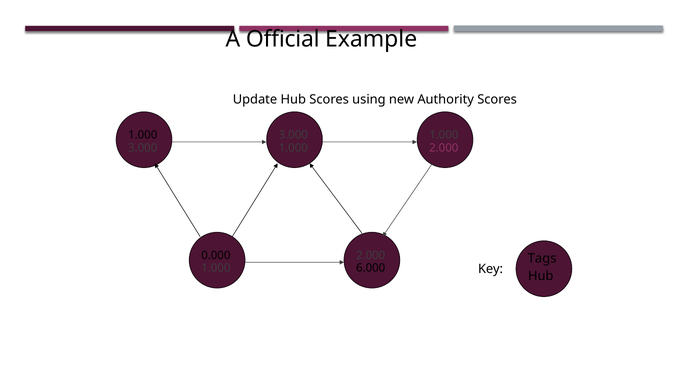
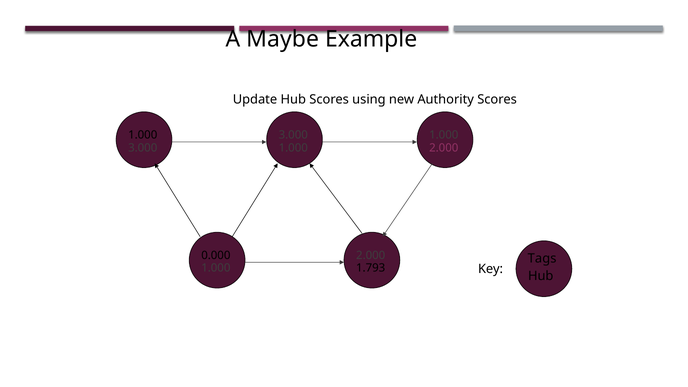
Official: Official -> Maybe (283, 39)
6.000: 6.000 -> 1.793 (371, 268)
